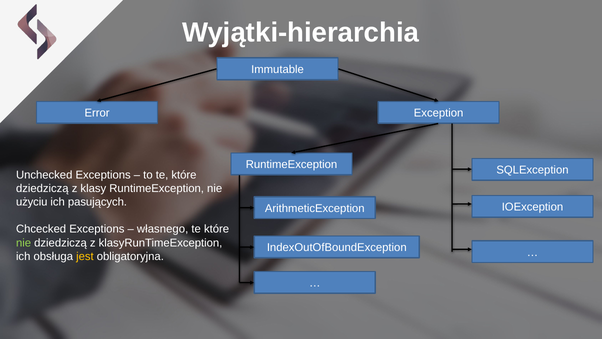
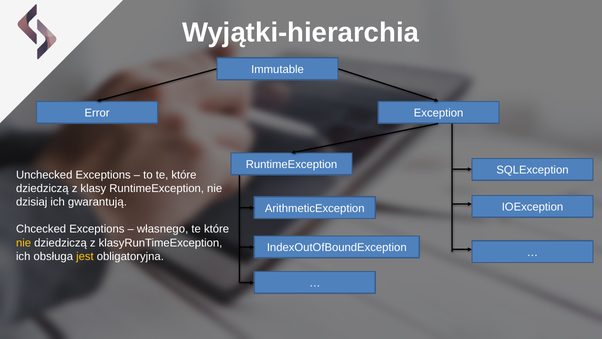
użyciu: użyciu -> dzisiaj (32, 202)
pasujących: pasujących -> gwarantują (97, 202)
nie colour: light green -> yellow (24, 243)
